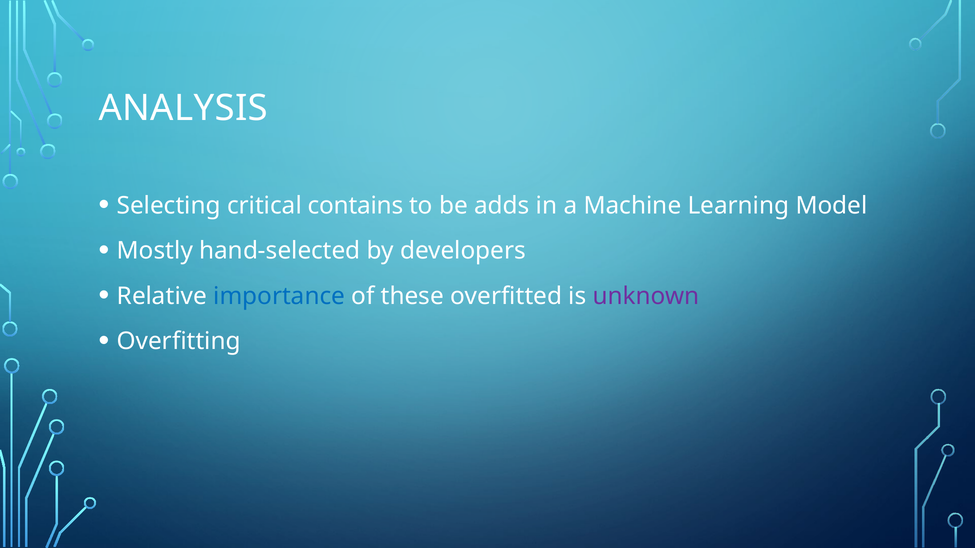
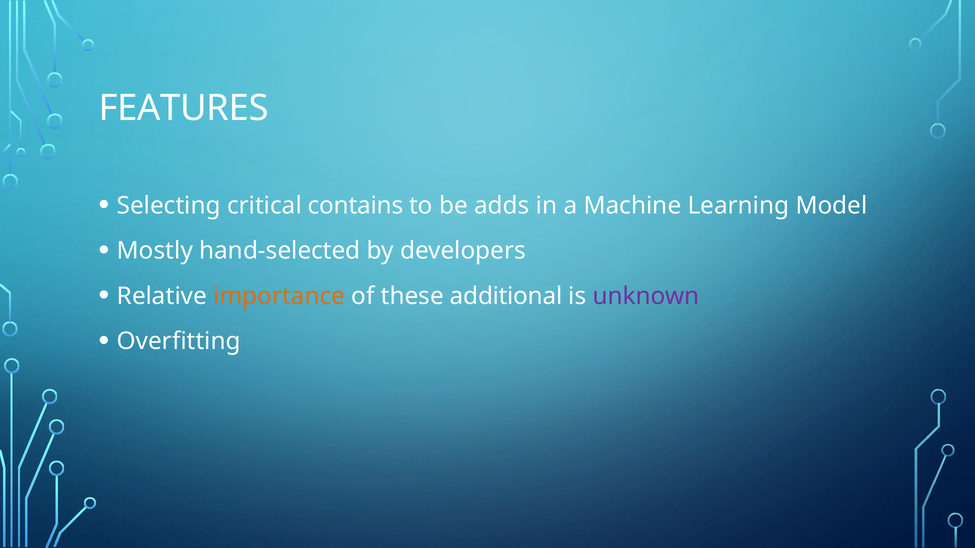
ANALYSIS: ANALYSIS -> FEATURES (184, 108)
importance colour: blue -> orange (279, 296)
overfitted: overfitted -> additional (506, 296)
